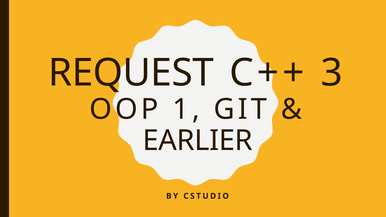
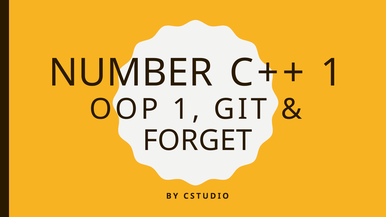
REQUEST: REQUEST -> NUMBER (131, 73)
C++ 3: 3 -> 1 (332, 73)
EARLIER: EARLIER -> FORGET (197, 141)
